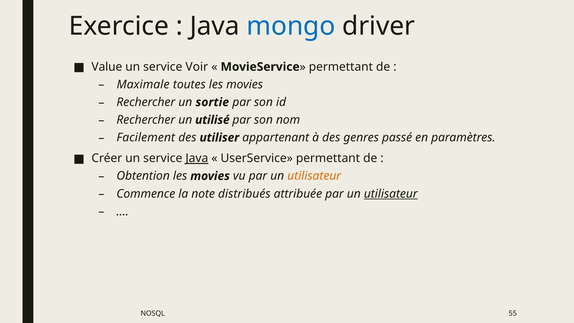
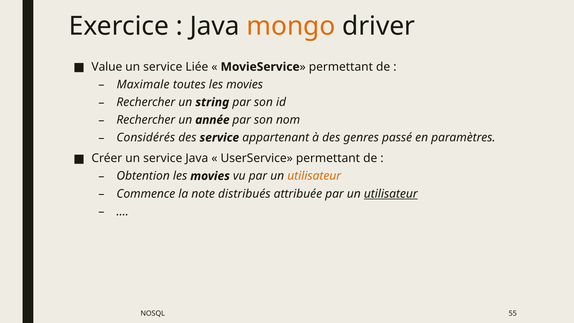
mongo colour: blue -> orange (291, 26)
Voir: Voir -> Liée (197, 67)
sortie: sortie -> string (212, 102)
utilisé: utilisé -> année (212, 120)
Facilement: Facilement -> Considérés (146, 138)
des utiliser: utiliser -> service (219, 138)
Java underline: present -> none (197, 158)
